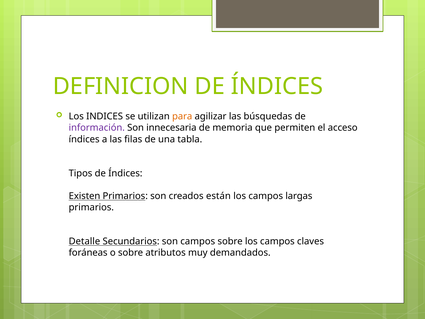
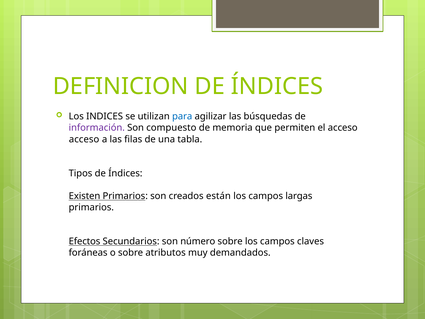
para colour: orange -> blue (182, 116)
innecesaria: innecesaria -> compuesto (171, 128)
índices: índices -> acceso (84, 139)
Detalle: Detalle -> Efectos (85, 241)
son campos: campos -> número (198, 241)
